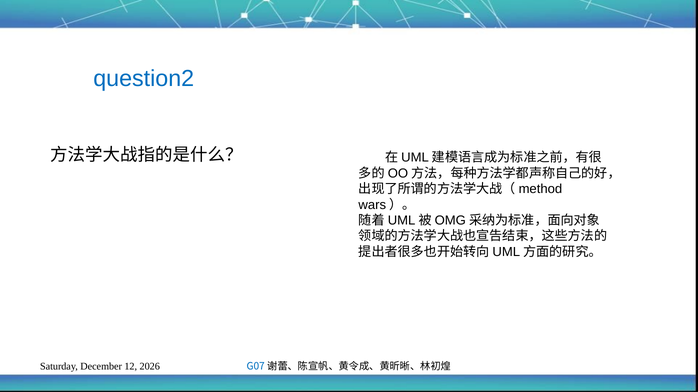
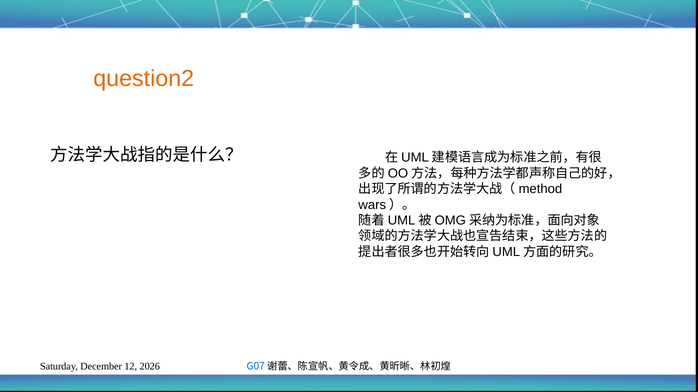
question2 colour: blue -> orange (144, 79)
